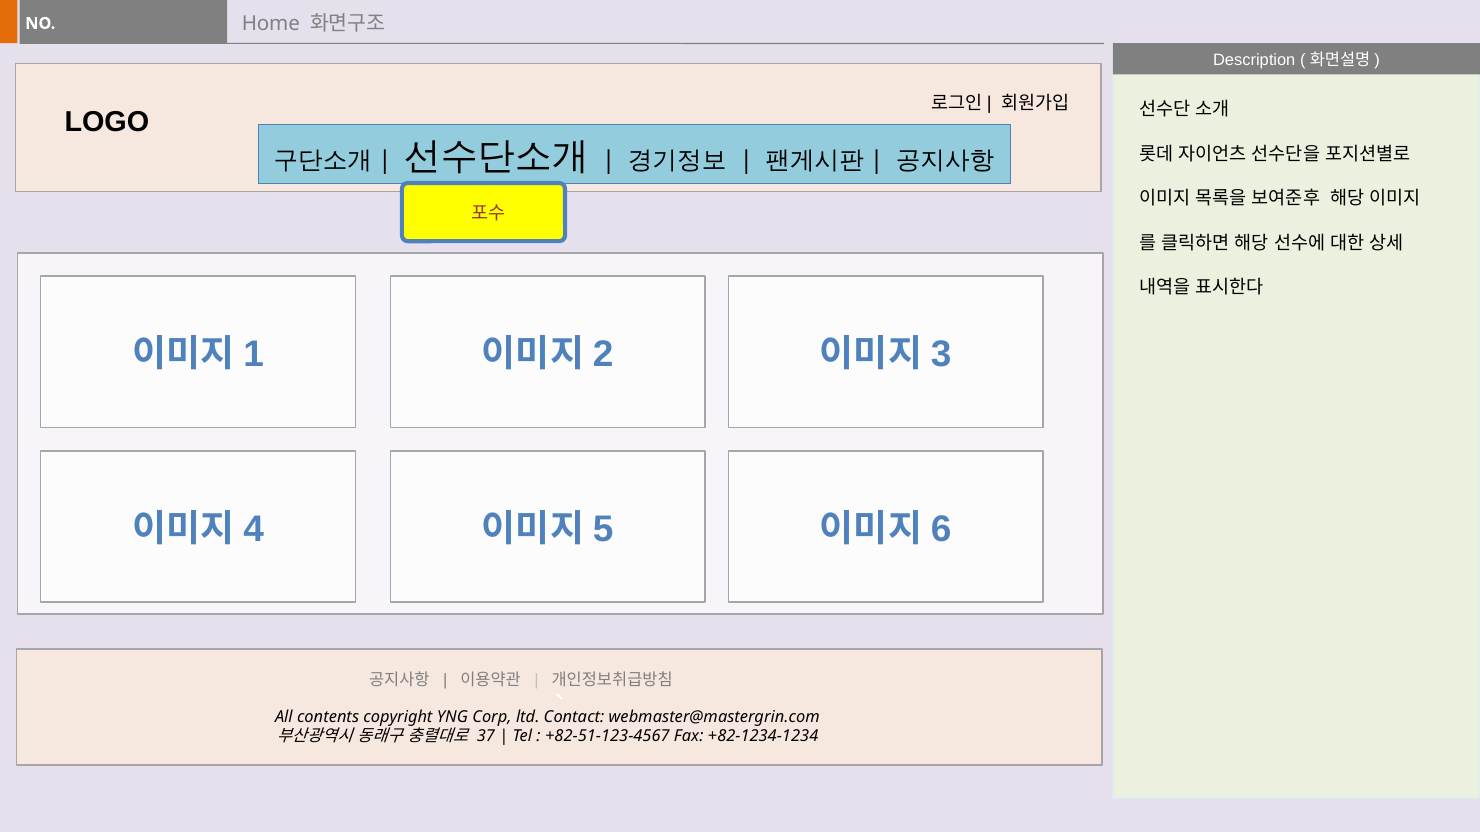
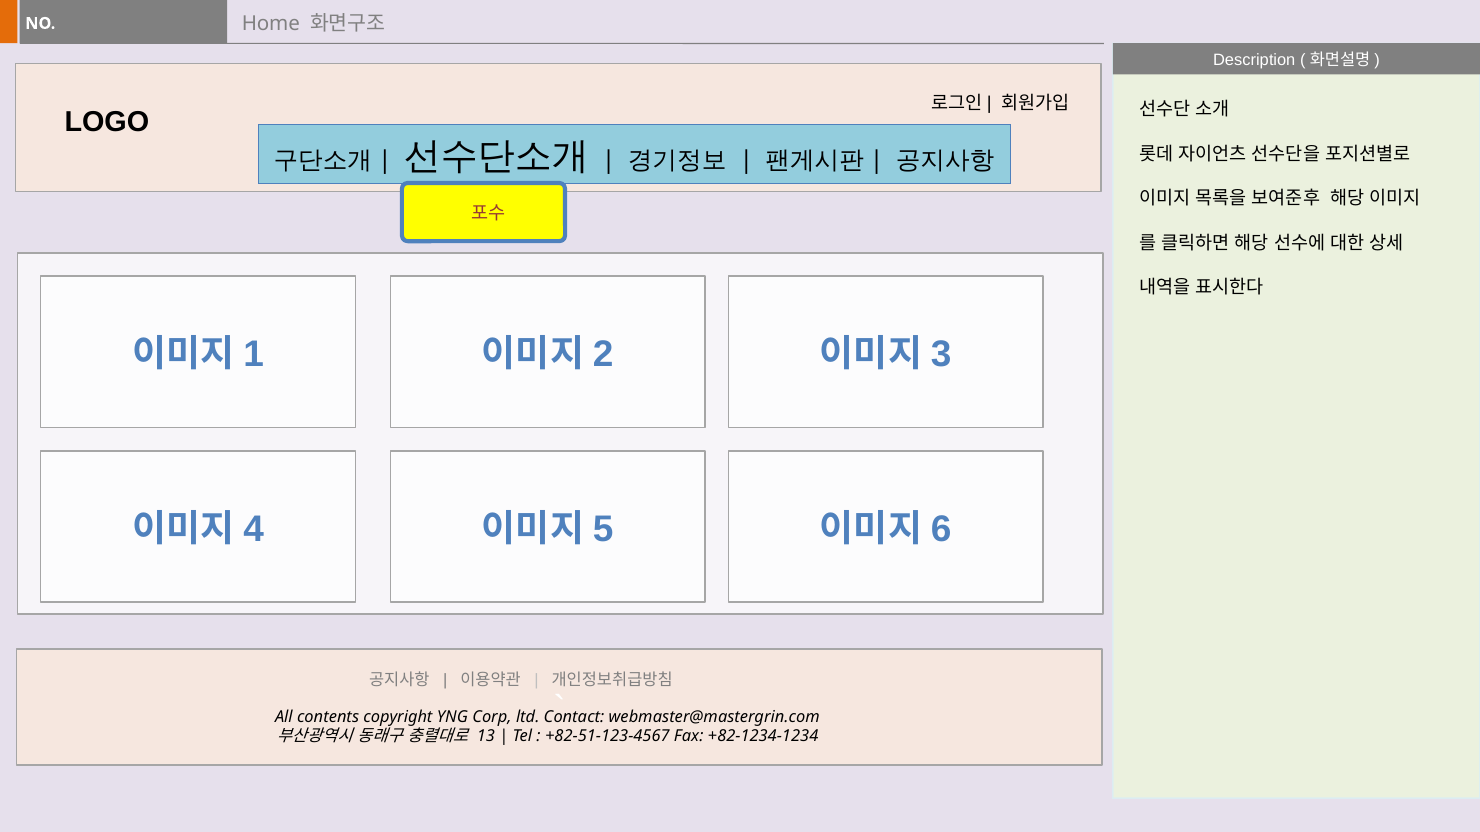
37: 37 -> 13 (486, 737)
